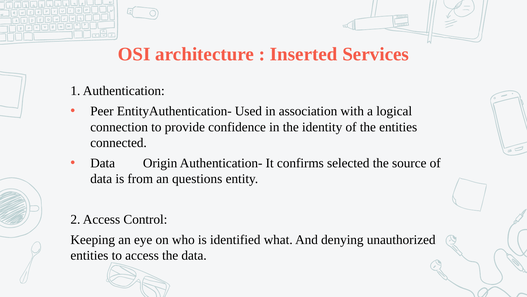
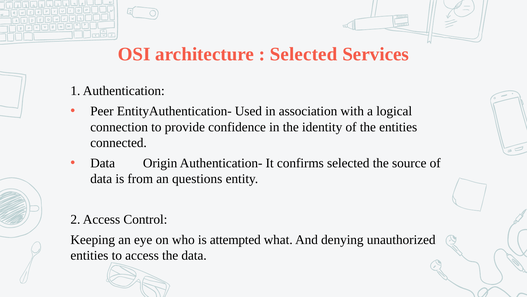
Inserted: Inserted -> Selected (304, 54)
identified: identified -> attempted (235, 239)
